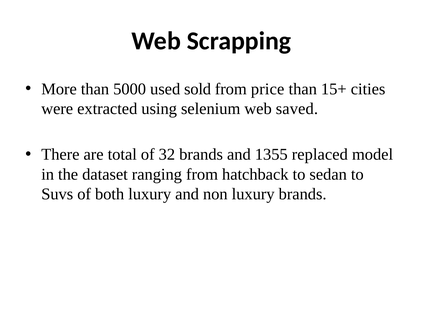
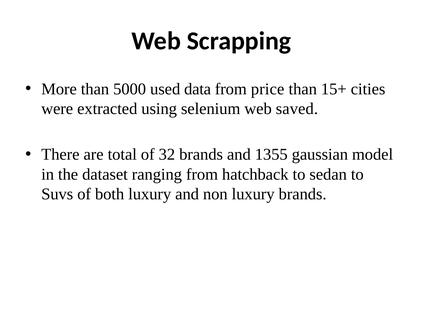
sold: sold -> data (198, 89)
replaced: replaced -> gaussian (320, 155)
